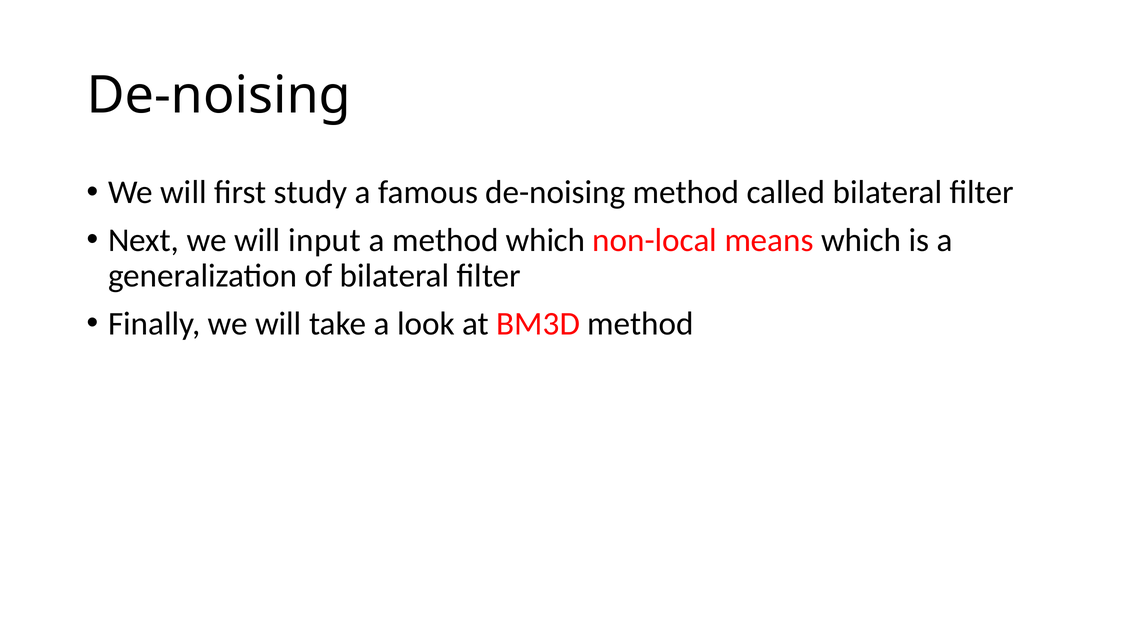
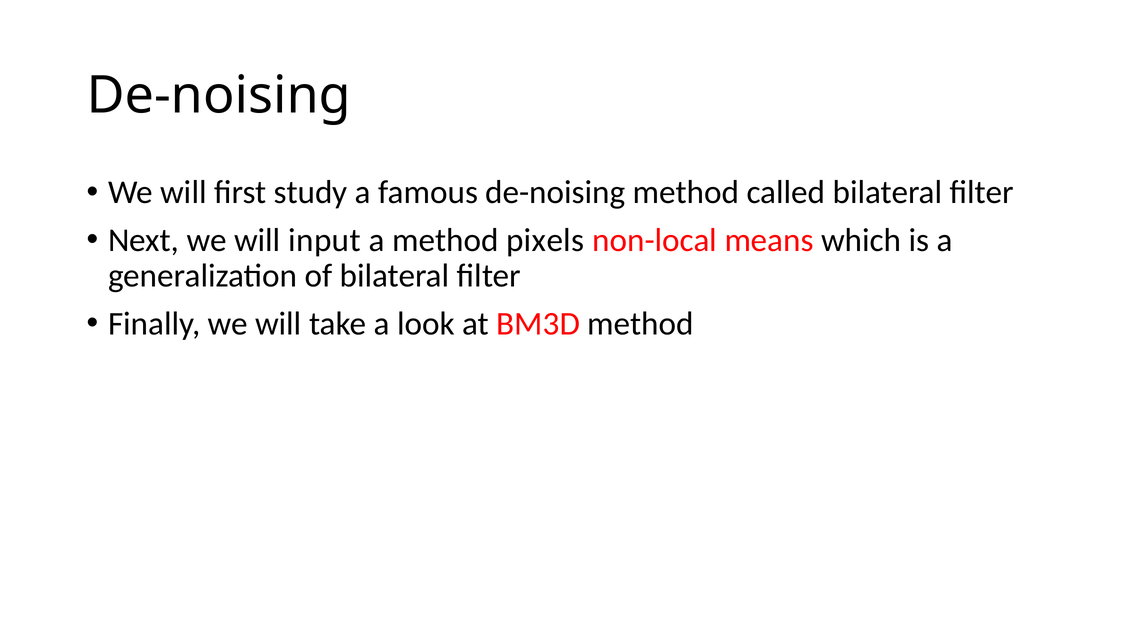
method which: which -> pixels (545, 240)
